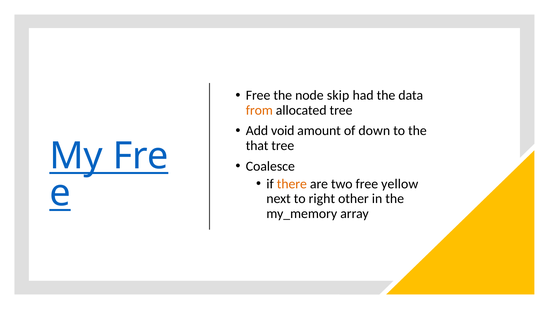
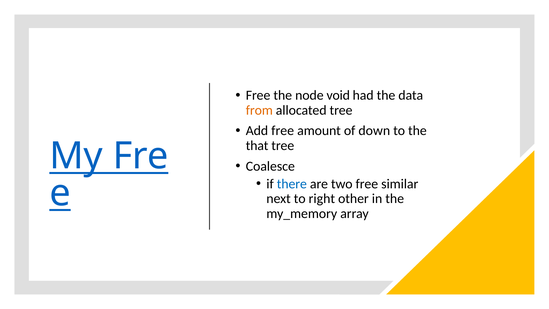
skip: skip -> void (338, 95)
Add void: void -> free (283, 131)
there colour: orange -> blue (292, 184)
yellow: yellow -> similar (400, 184)
